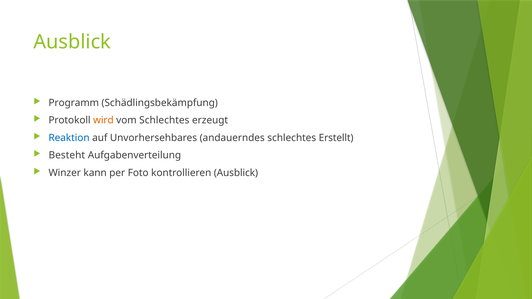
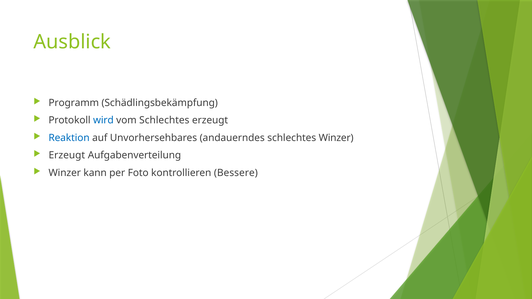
wird colour: orange -> blue (103, 120)
schlechtes Erstellt: Erstellt -> Winzer (336, 138)
Besteht: Besteht -> Erzeugt (67, 156)
kontrollieren Ausblick: Ausblick -> Bessere (236, 173)
